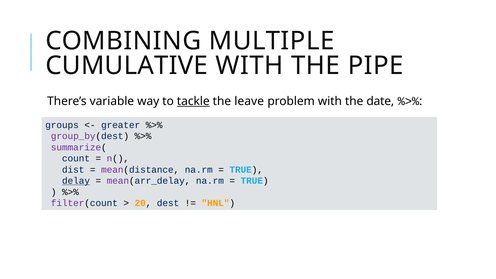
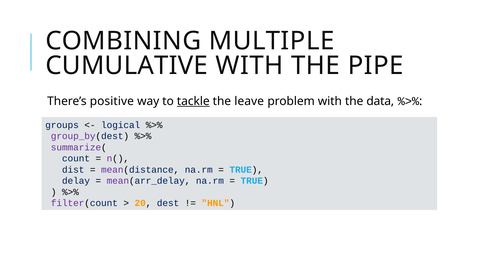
variable: variable -> positive (112, 101)
date: date -> data (380, 101)
greater: greater -> logical (121, 125)
delay underline: present -> none (76, 181)
